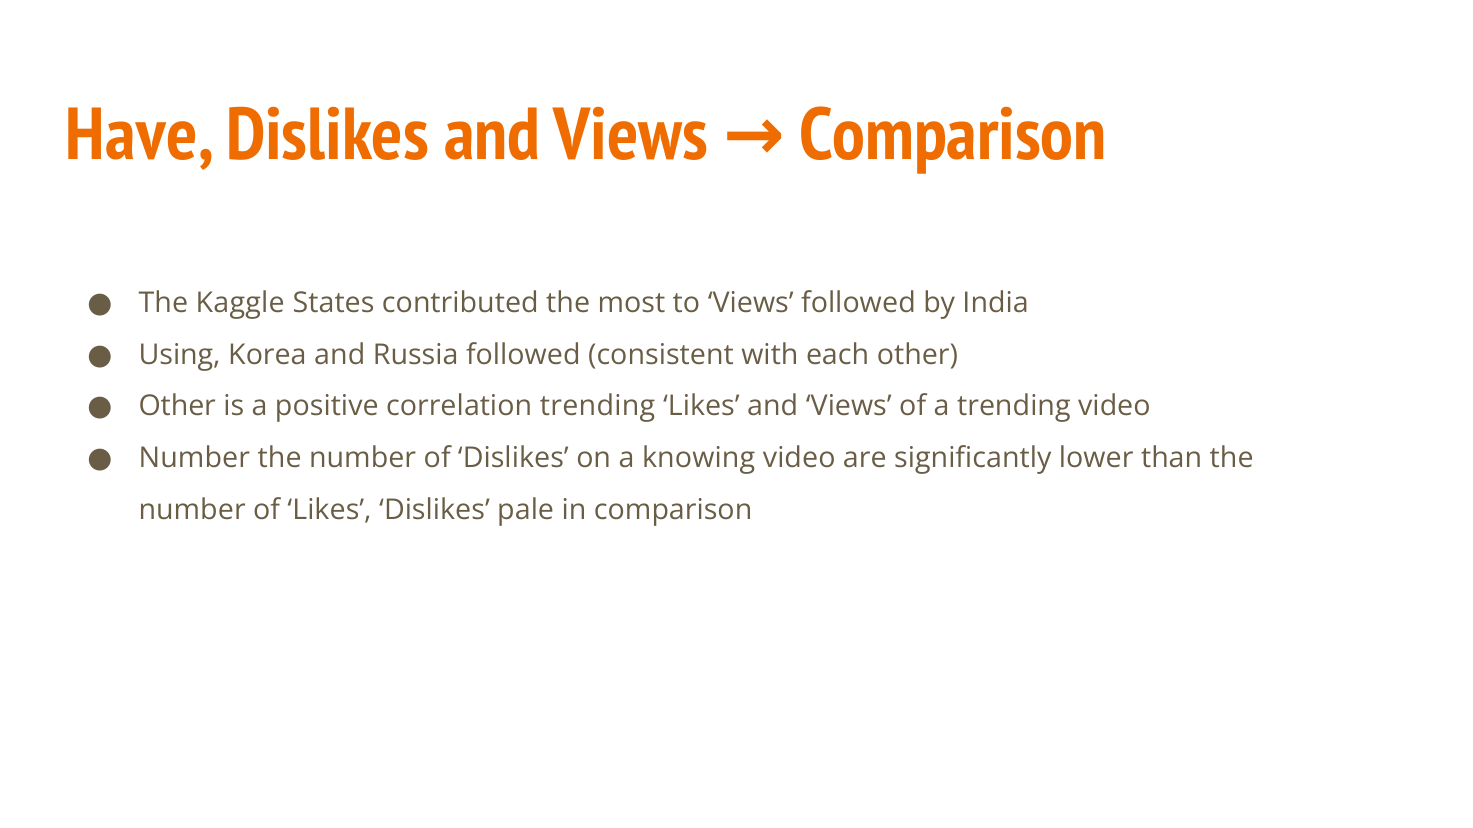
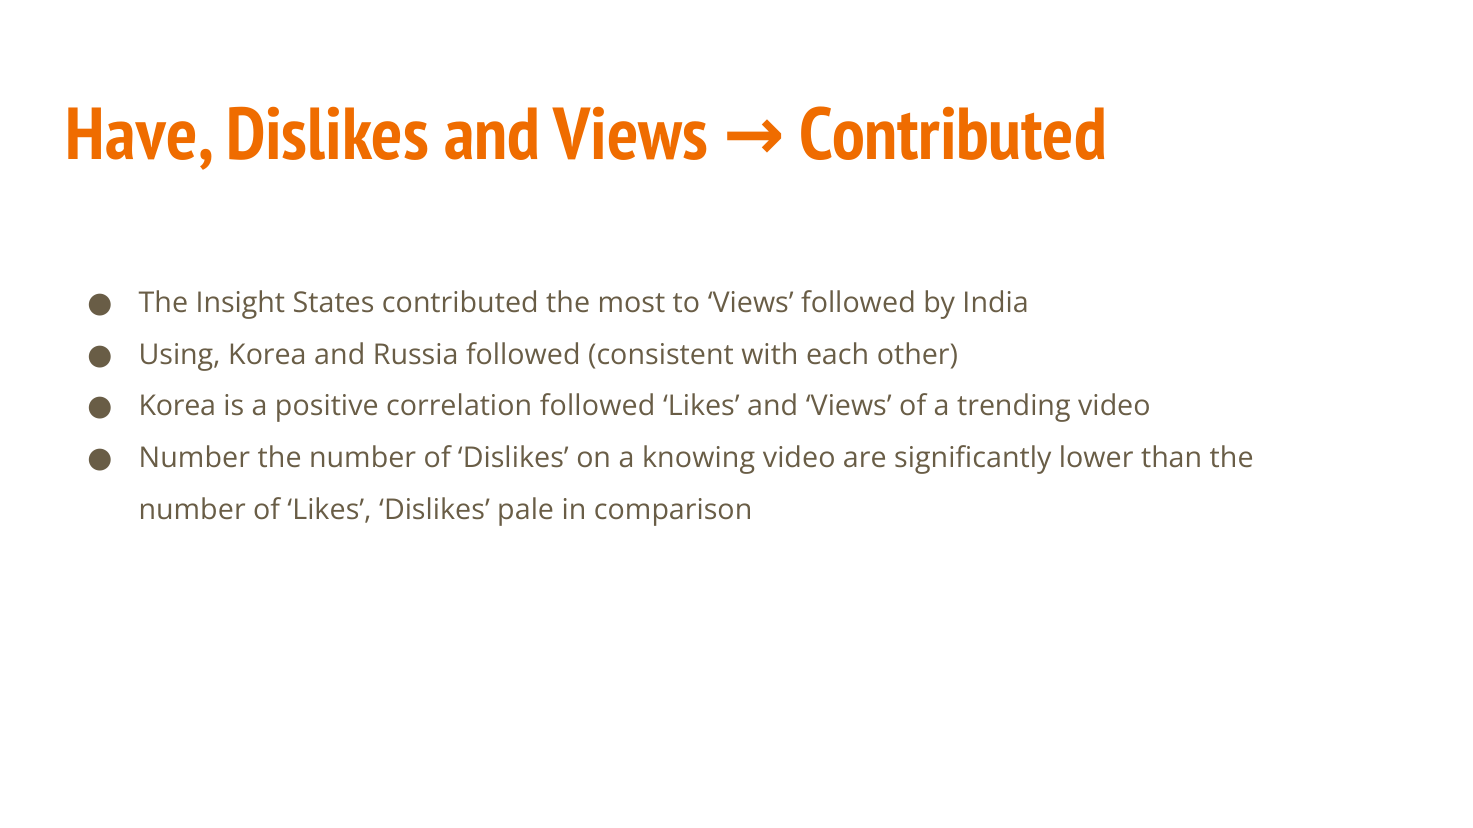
Views Comparison: Comparison -> Contributed (953, 136)
Kaggle: Kaggle -> Insight (240, 304)
Other: Other -> Korea (177, 407)
correlation trending: trending -> followed (598, 407)
